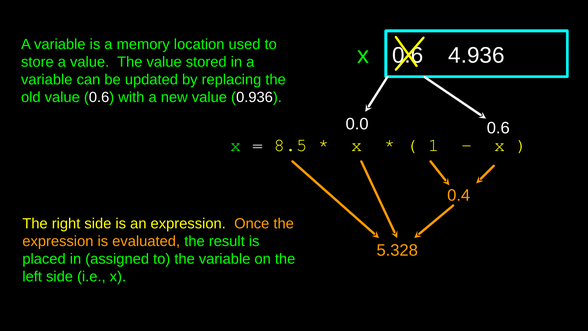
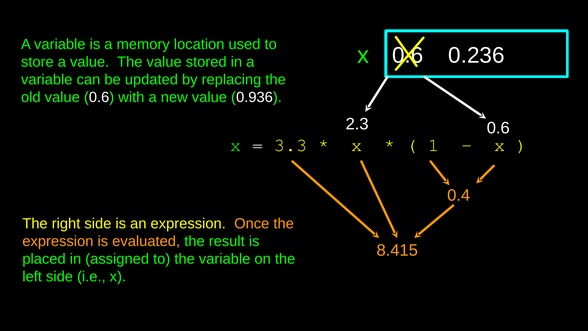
4.936: 4.936 -> 0.236 (476, 55)
0.0: 0.0 -> 2.3 (357, 124)
8.5: 8.5 -> 3.3 (291, 145)
5.328: 5.328 -> 8.415 (397, 250)
